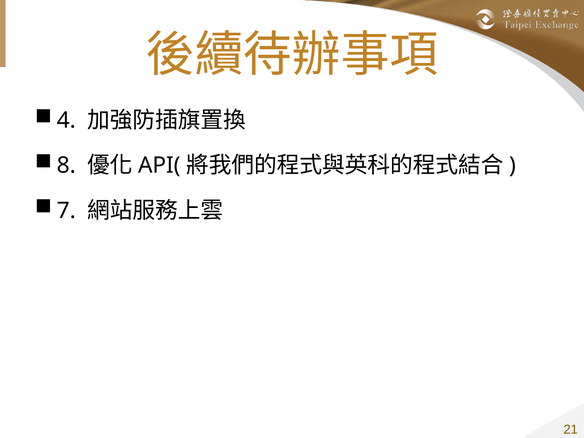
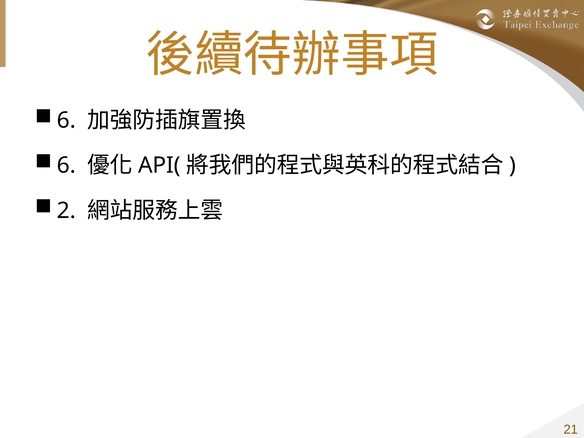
4: 4 -> 6 (66, 120)
8: 8 -> 6 (66, 165)
7: 7 -> 2 (66, 211)
